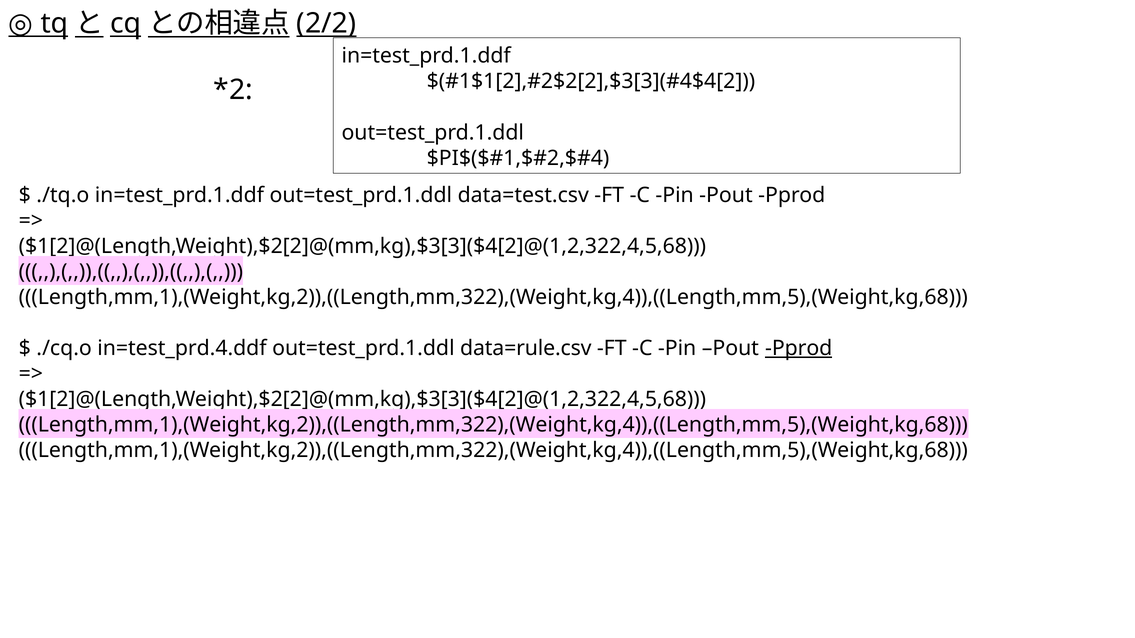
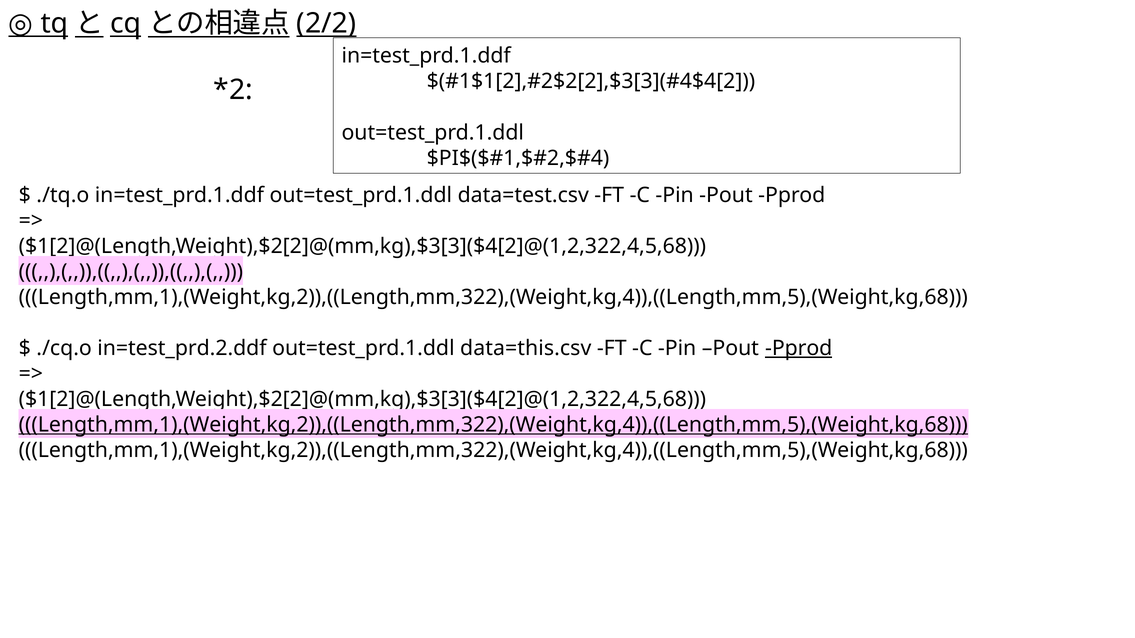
in=test_prd.4.ddf: in=test_prd.4.ddf -> in=test_prd.2.ddf (182, 348)
data=rule.csv: data=rule.csv -> data=this.csv (526, 348)
Length,mm,1),(Weight,kg,2)),((Length,mm,322),(Weight,kg,4)),((Length,mm,5),(Weight,kg,68 underline: none -> present (493, 425)
